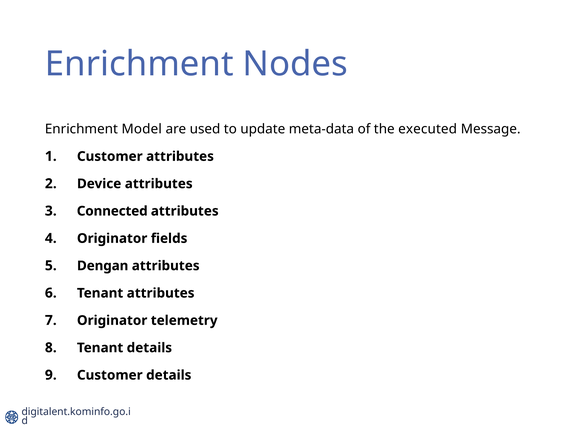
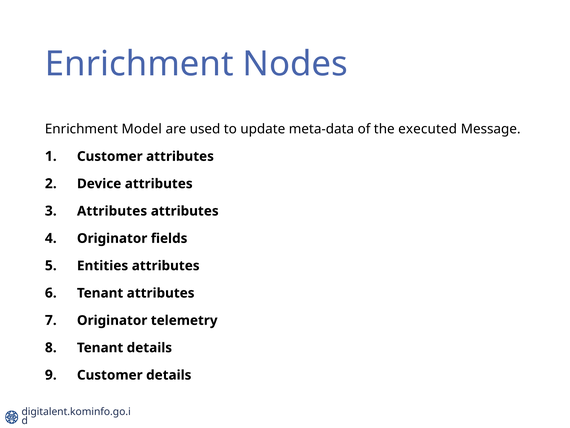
Connected: Connected -> Attributes (112, 211)
Dengan: Dengan -> Entities (103, 265)
